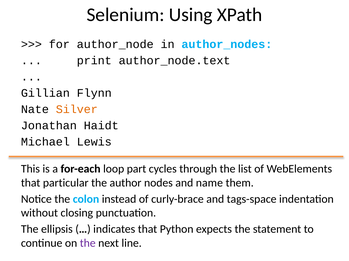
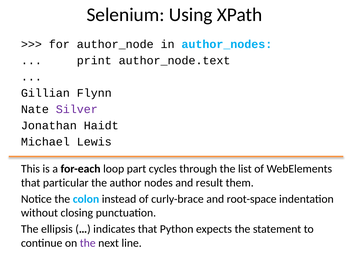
Silver colour: orange -> purple (77, 110)
name: name -> result (209, 183)
tags-space: tags-space -> root-space (252, 200)
